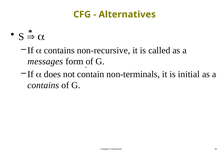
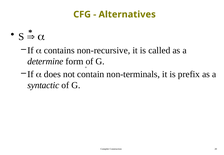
messages: messages -> determine (45, 61)
initial: initial -> prefix (189, 74)
contains: contains -> syntactic (43, 85)
